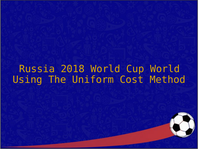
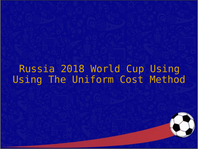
Cup World: World -> Using (165, 69)
